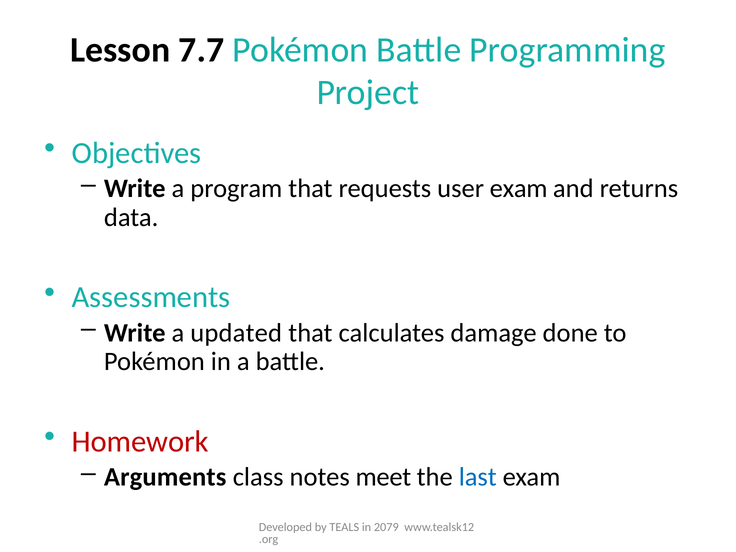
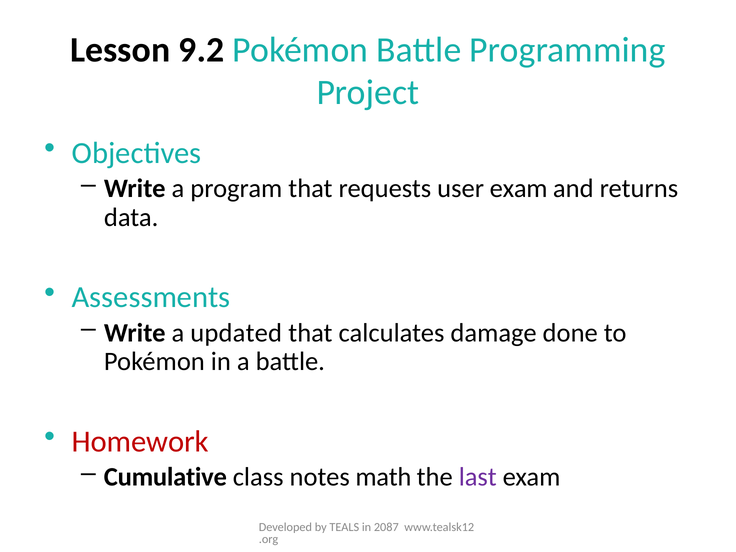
7.7: 7.7 -> 9.2 (201, 50)
Arguments: Arguments -> Cumulative (165, 477)
meet: meet -> math (383, 477)
last colour: blue -> purple (478, 477)
2079: 2079 -> 2087 (386, 527)
